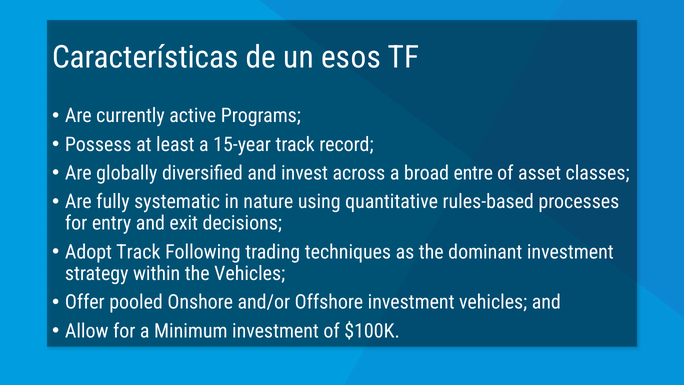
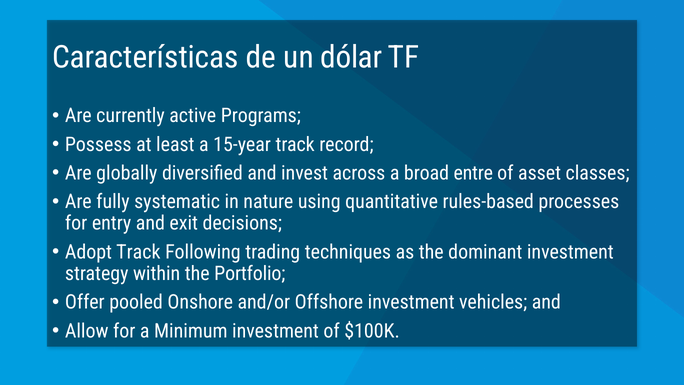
esos: esos -> dólar (351, 57)
the Vehicles: Vehicles -> Portfolio (250, 273)
